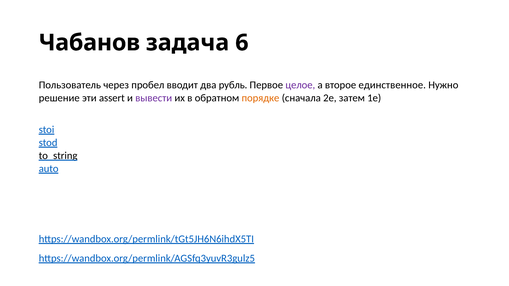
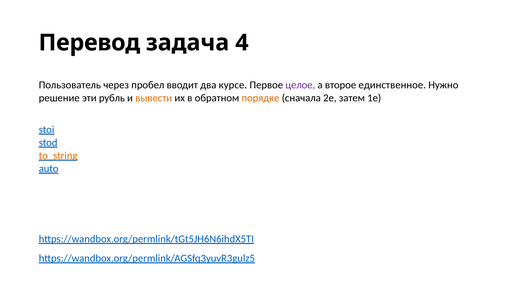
Чабанов: Чабанов -> Перевод (89, 43)
6: 6 -> 4 (242, 43)
рубль: рубль -> курсе (233, 85)
assert: assert -> рубль (112, 98)
вывести colour: purple -> orange (154, 98)
to_string colour: black -> orange (58, 156)
